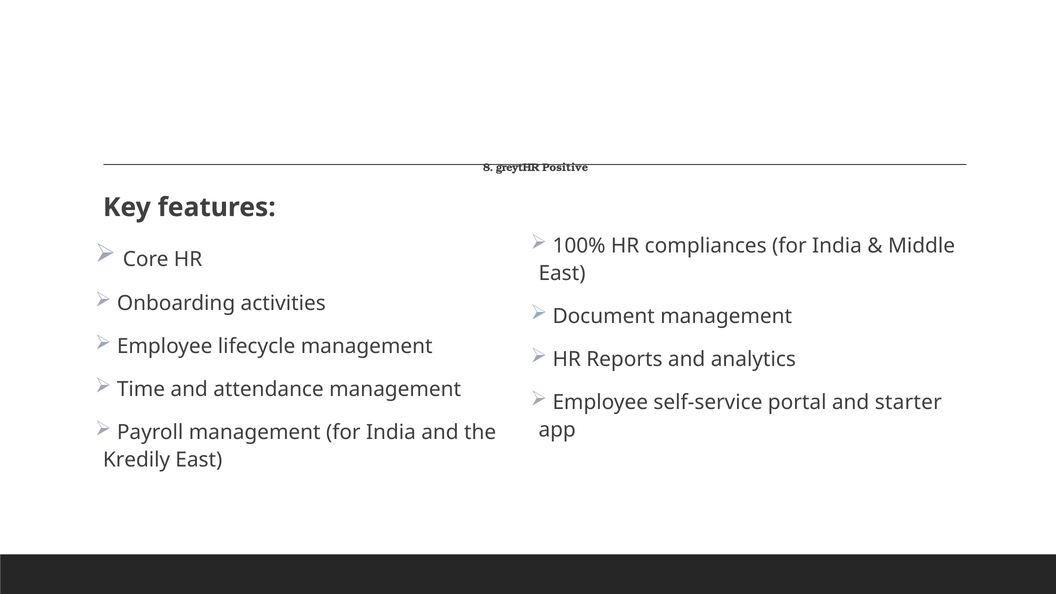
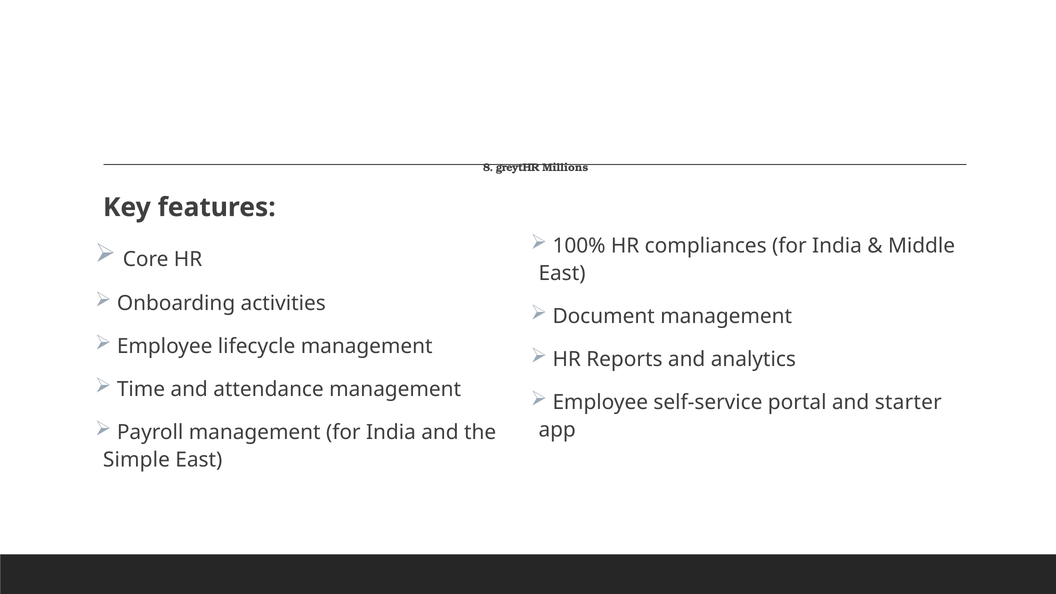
Positive: Positive -> Millions (565, 168)
Kredily: Kredily -> Simple (136, 460)
